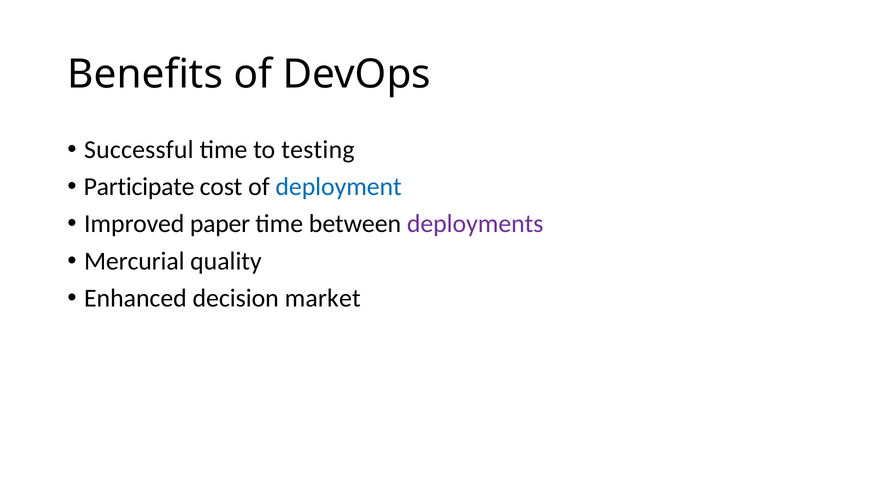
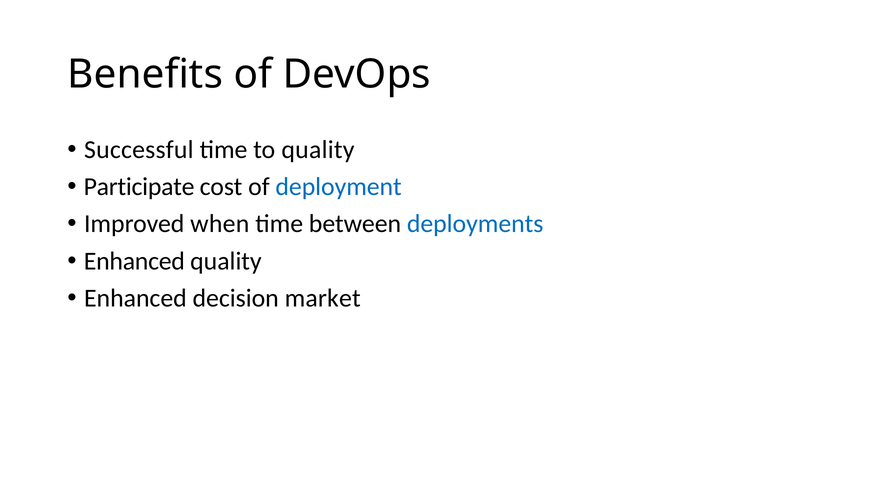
to testing: testing -> quality (318, 150)
paper: paper -> when (220, 224)
deployments colour: purple -> blue (475, 224)
Mercurial: Mercurial -> Enhanced (134, 261)
